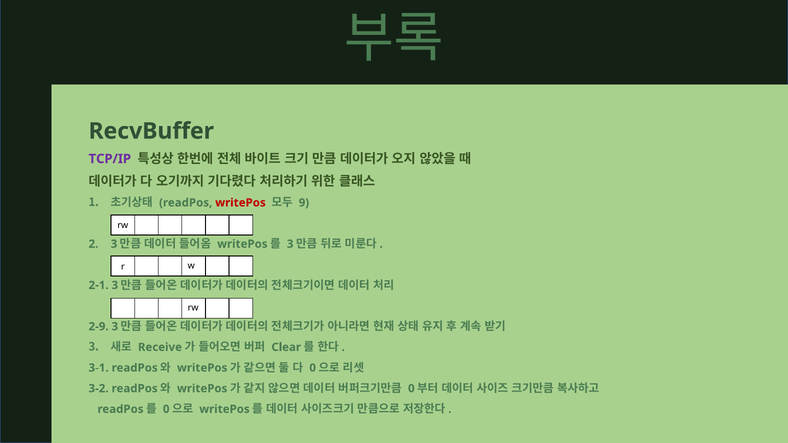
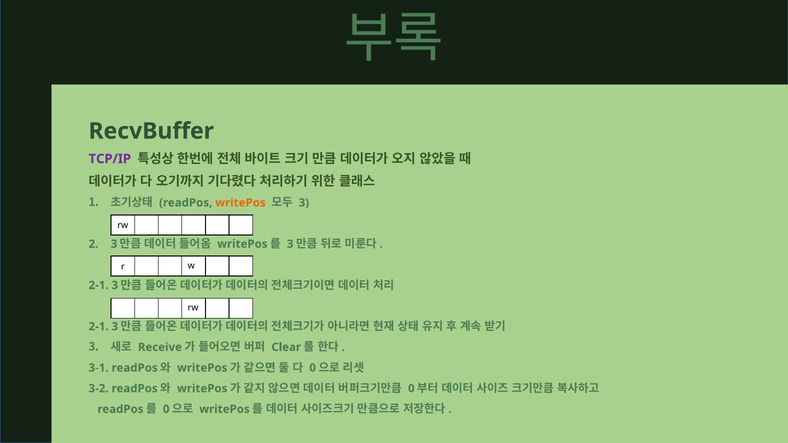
writePos colour: red -> orange (240, 203)
9: 9 -> 3 (304, 203)
2-9: 2-9 -> 2-1 (99, 327)
